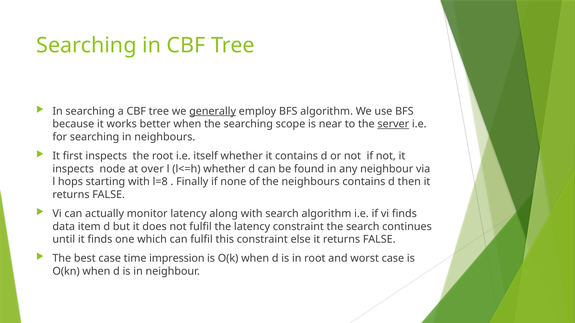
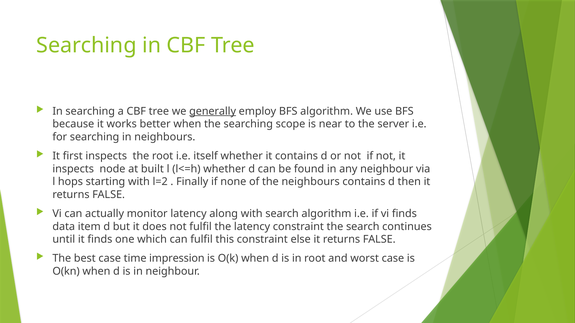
server underline: present -> none (393, 124)
over: over -> built (152, 169)
l=8: l=8 -> l=2 (160, 182)
